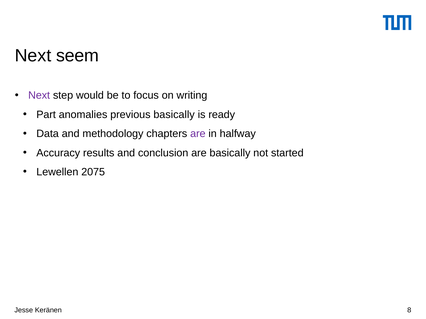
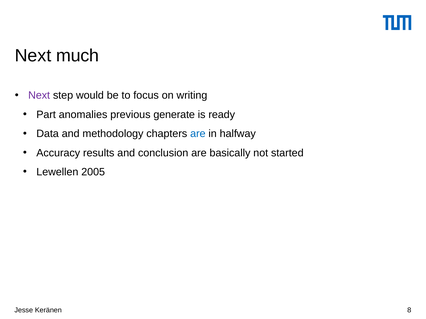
seem: seem -> much (78, 56)
previous basically: basically -> generate (174, 115)
are colour: purple -> blue (198, 134)
2075: 2075 -> 2005 (93, 172)
